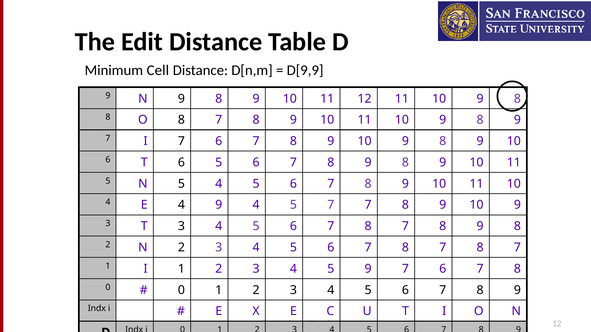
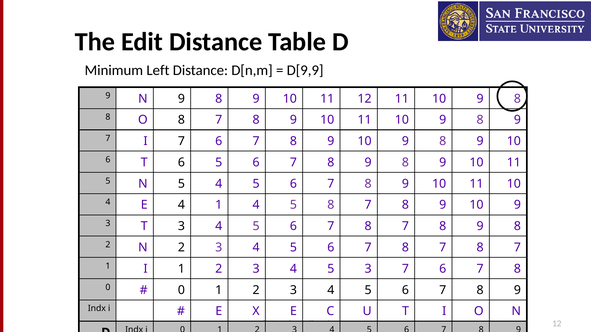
Cell: Cell -> Left (158, 70)
4 9: 9 -> 1 (219, 205)
5 7: 7 -> 8 (331, 205)
5 9: 9 -> 3 (368, 269)
